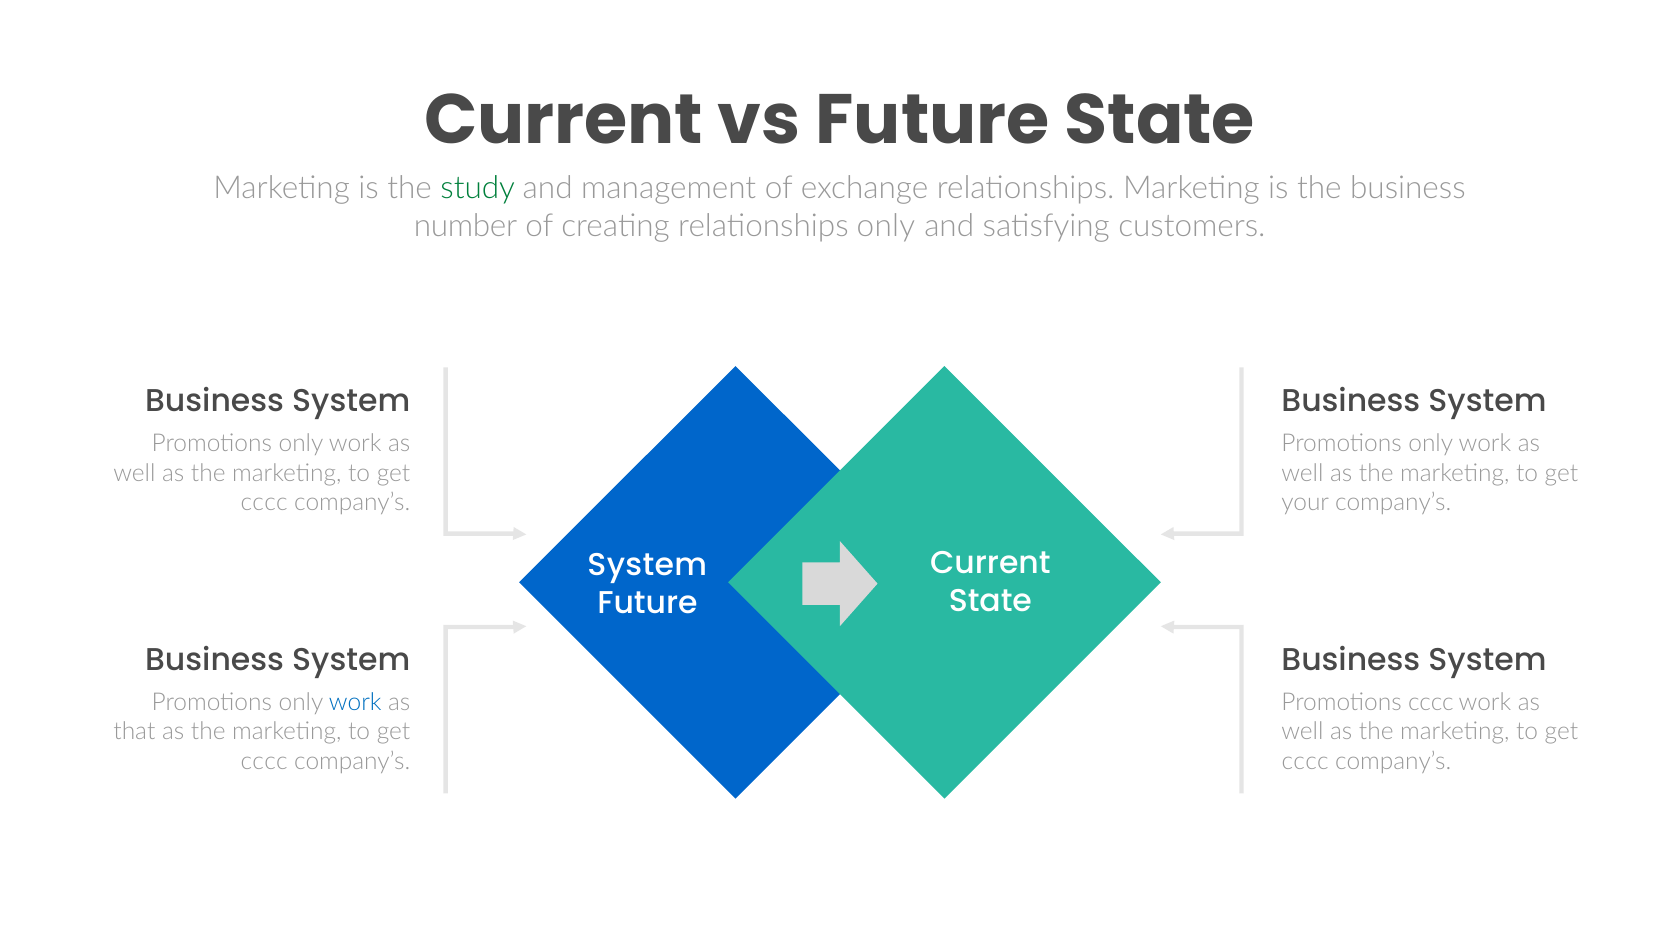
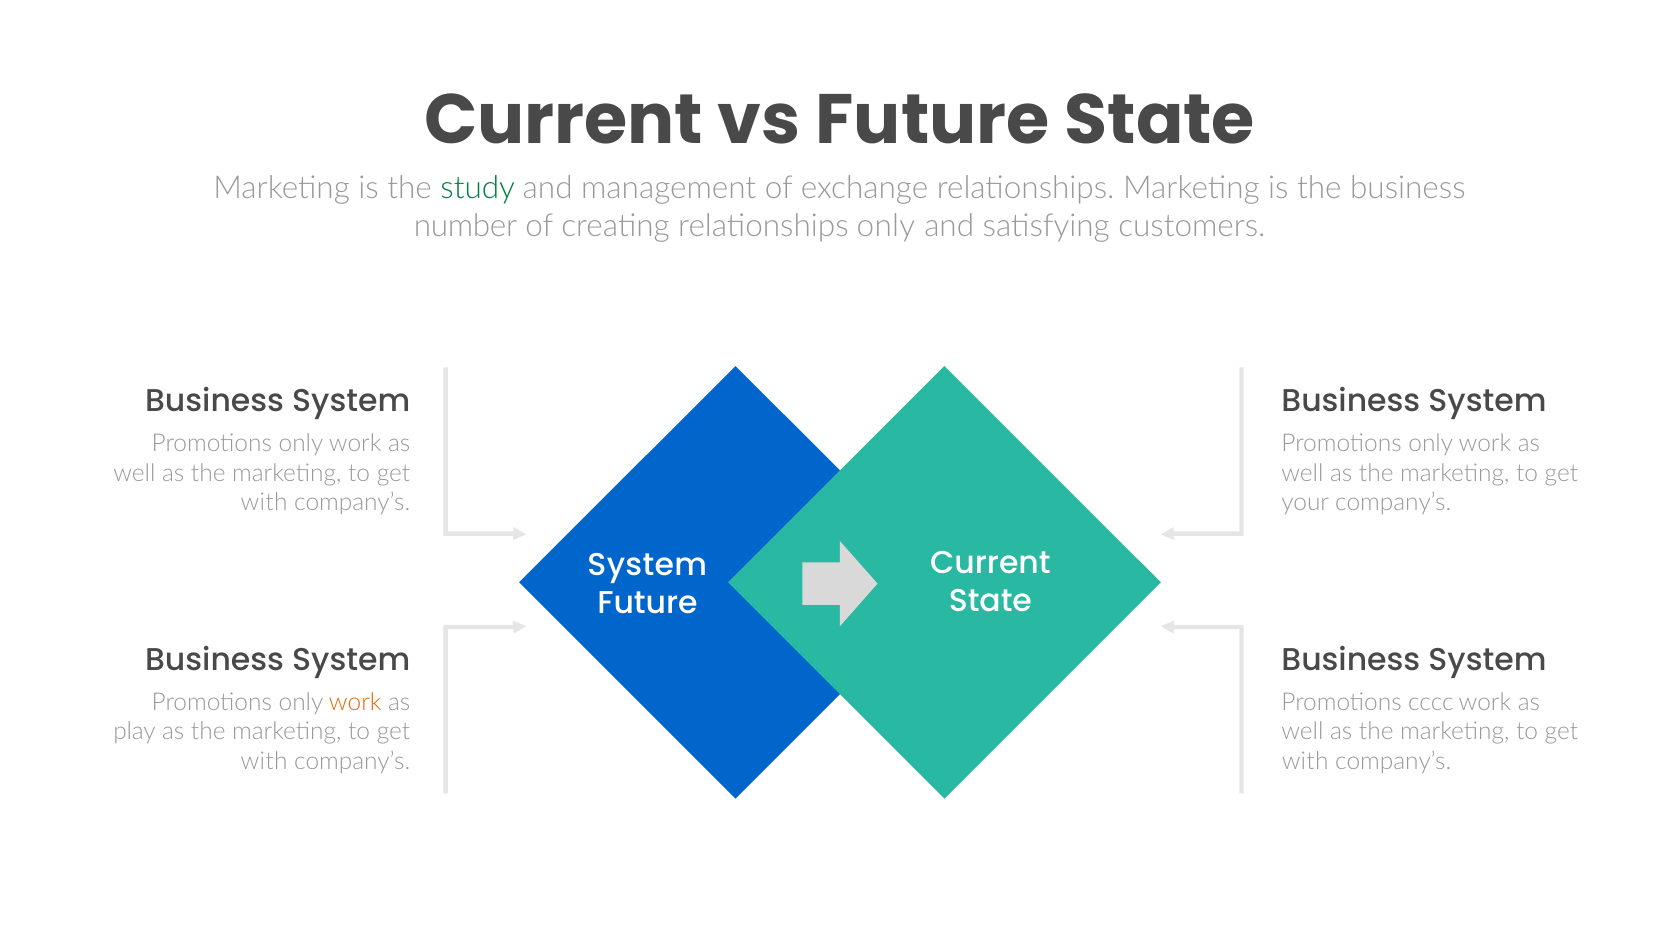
cccc: cccc -> with (264, 503)
work colour: blue -> orange (355, 703)
that: that -> play (135, 732)
cccc: cccc -> with (264, 761)
cccc: cccc -> with (1305, 761)
